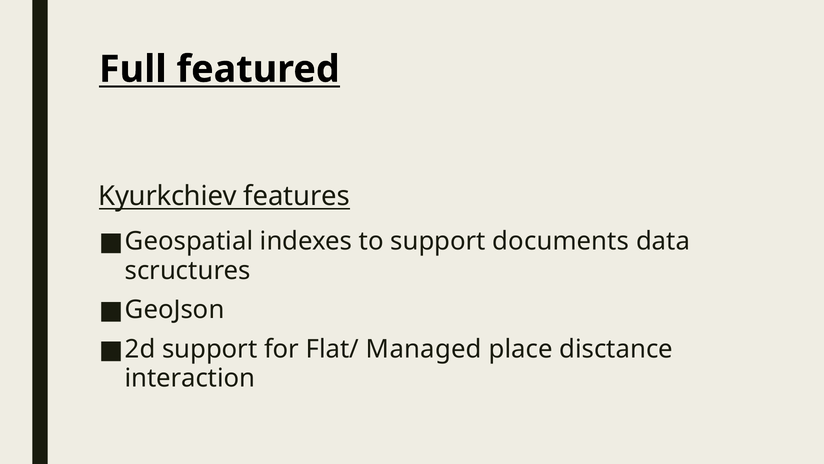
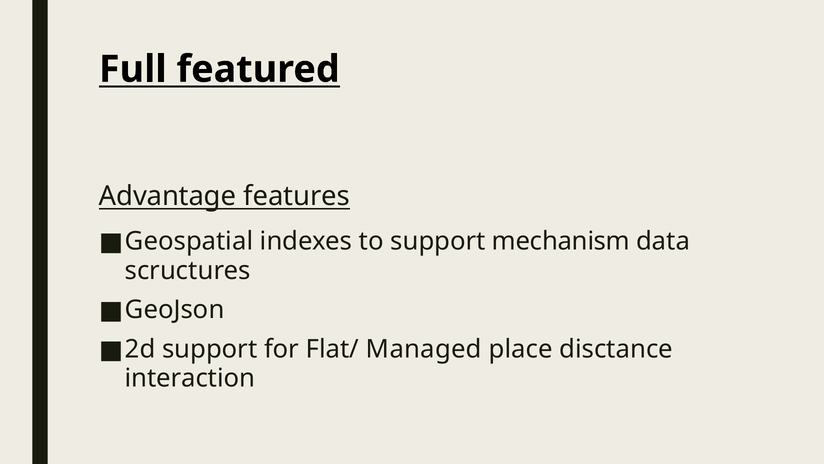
Kyurkchiev: Kyurkchiev -> Advantage (168, 196)
documents: documents -> mechanism (561, 241)
